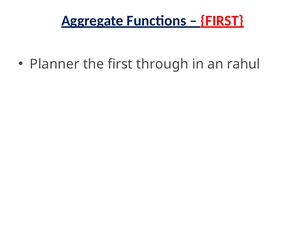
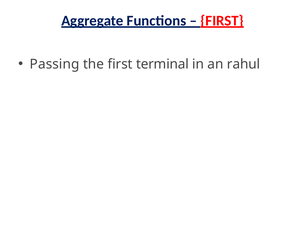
Planner: Planner -> Passing (55, 64)
through: through -> terminal (162, 64)
